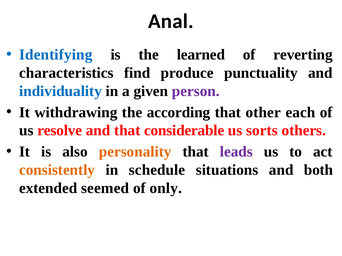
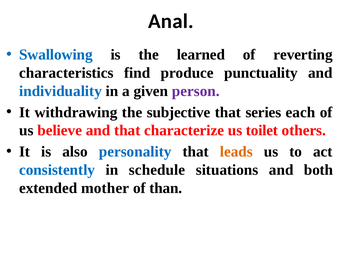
Identifying: Identifying -> Swallowing (56, 55)
according: according -> subjective (179, 112)
other: other -> series (263, 112)
resolve: resolve -> believe (60, 131)
considerable: considerable -> characterize (184, 131)
sorts: sorts -> toilet (262, 131)
personality colour: orange -> blue (135, 152)
leads colour: purple -> orange (236, 152)
consistently colour: orange -> blue (57, 170)
seemed: seemed -> mother (105, 189)
only: only -> than (166, 189)
